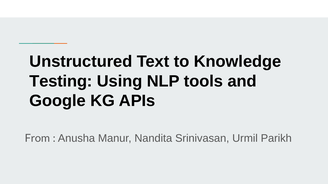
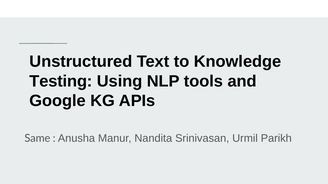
From: From -> Same (37, 139)
